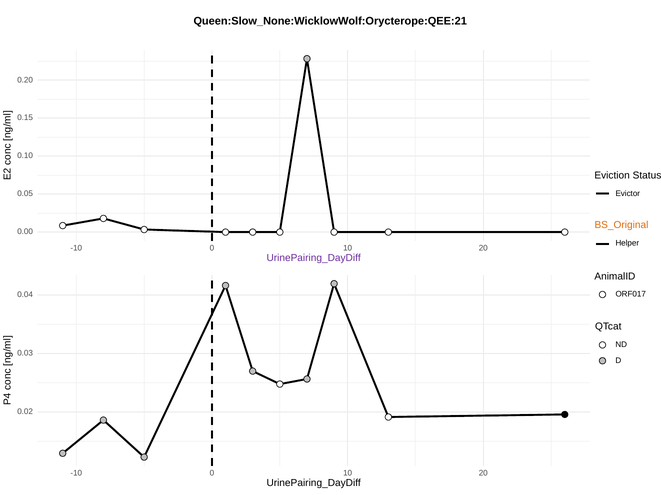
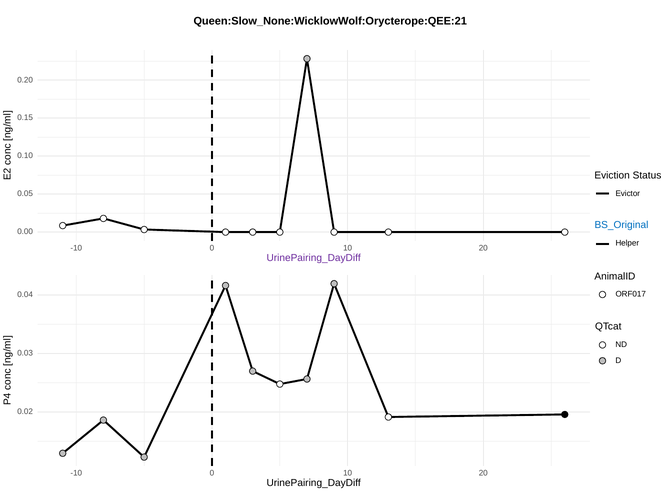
BS_Original colour: orange -> blue (621, 225)
